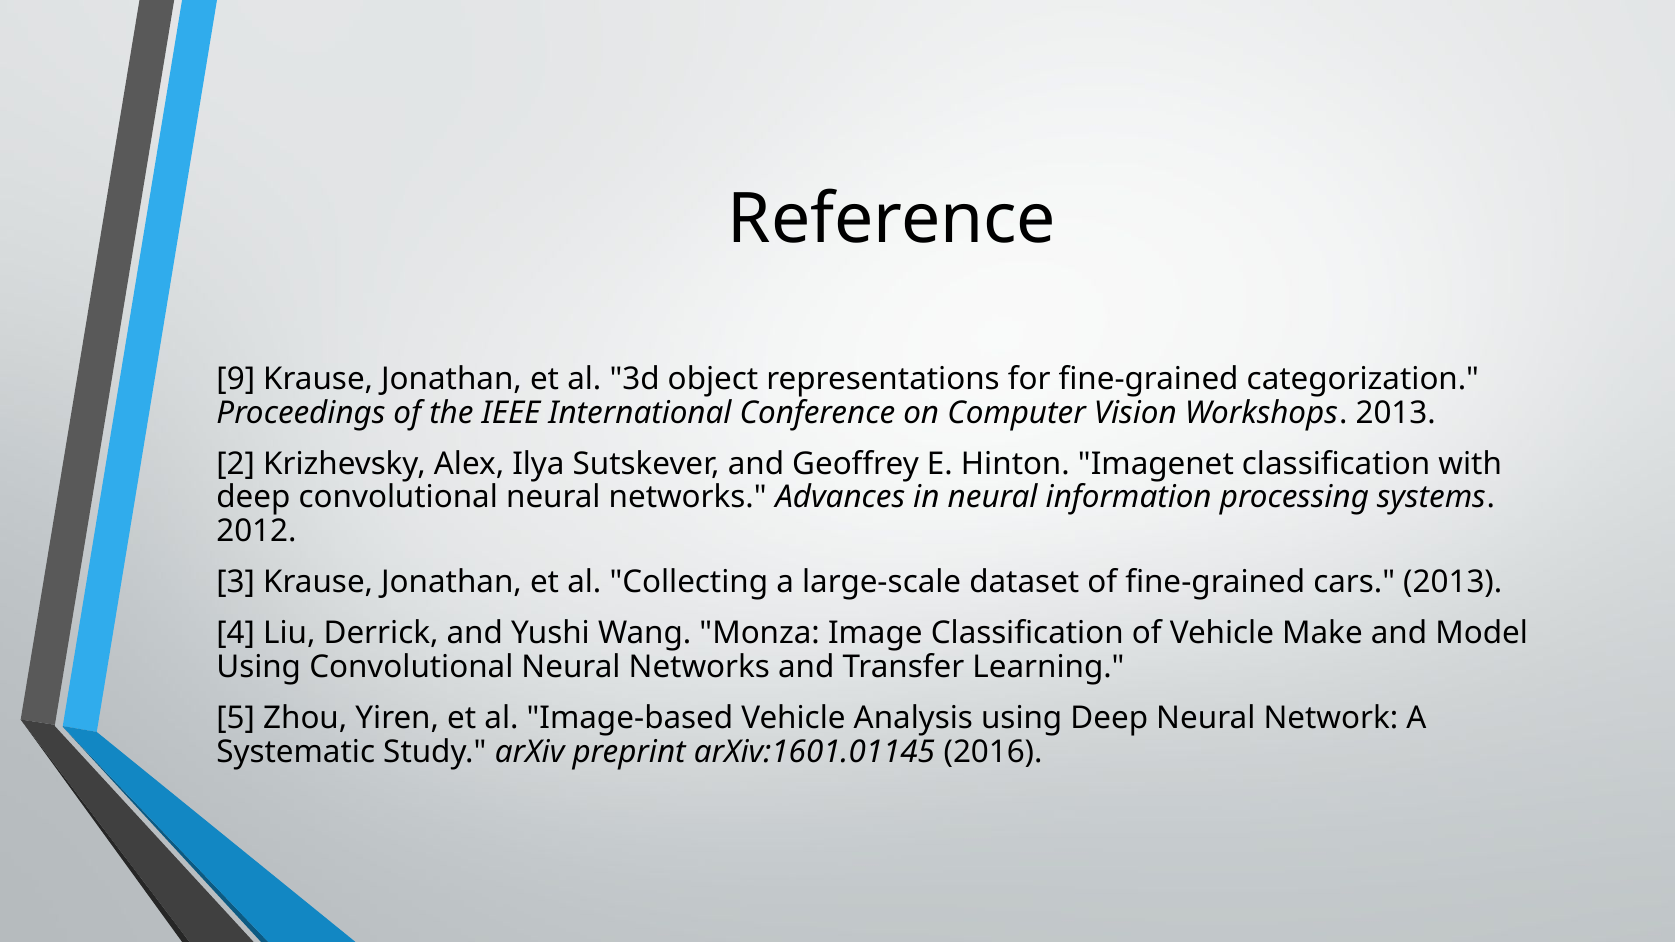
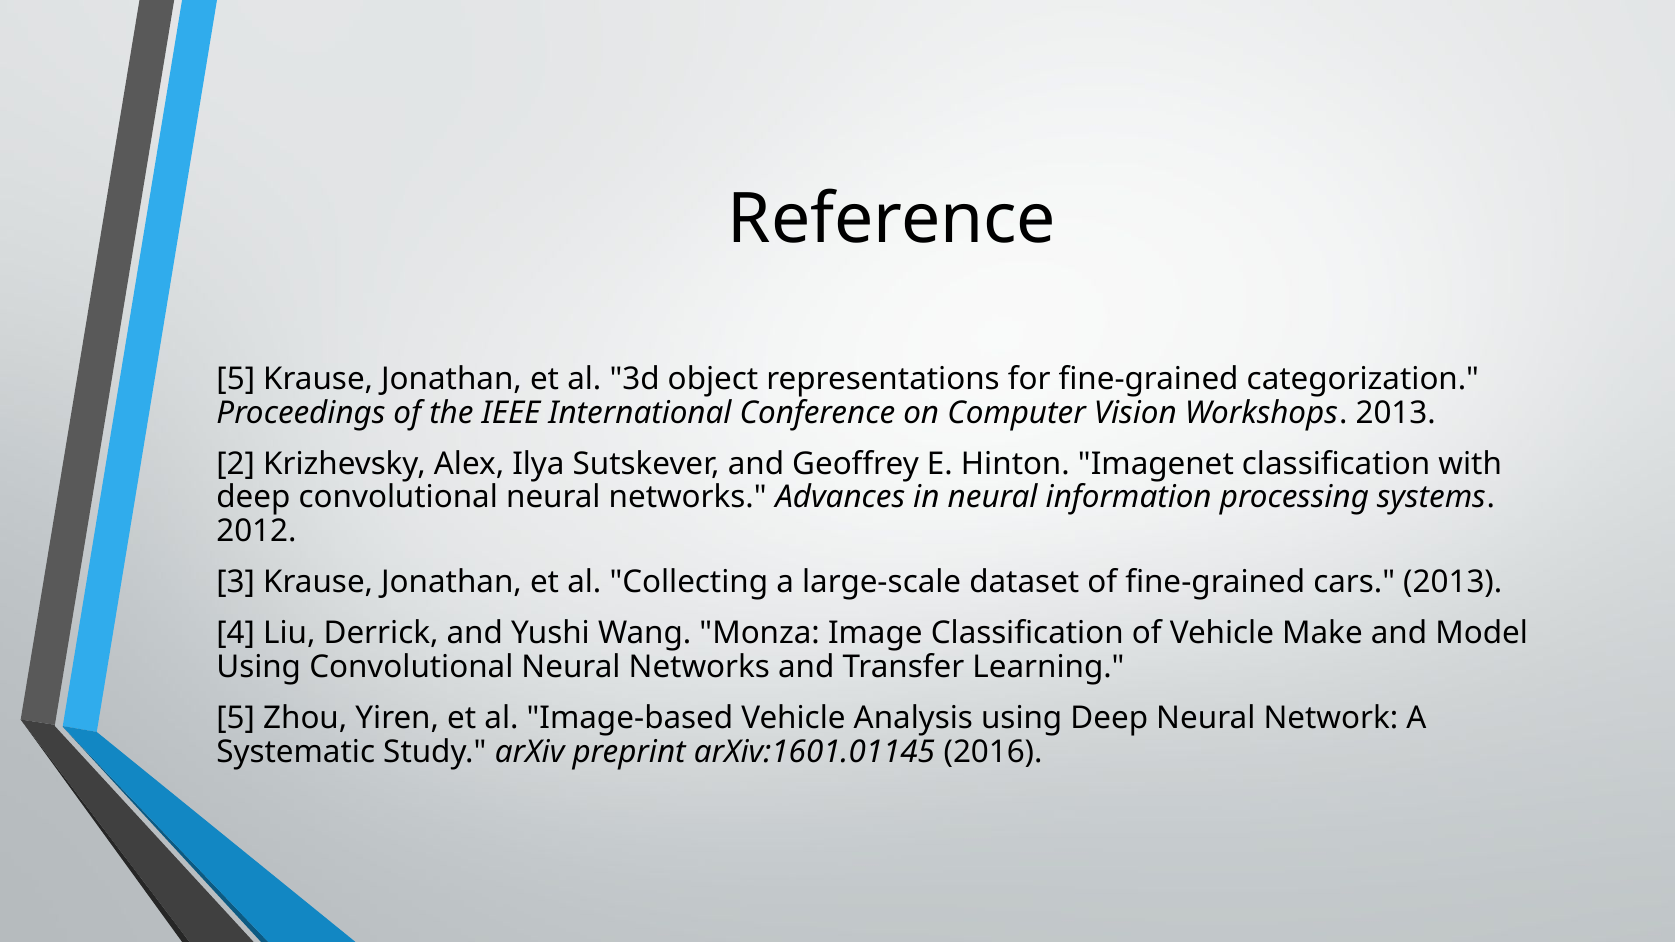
9: 9 -> 5 (236, 379)
